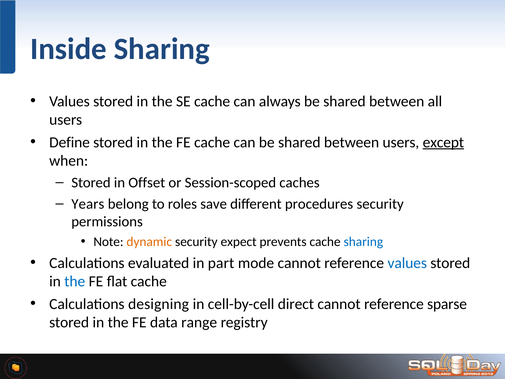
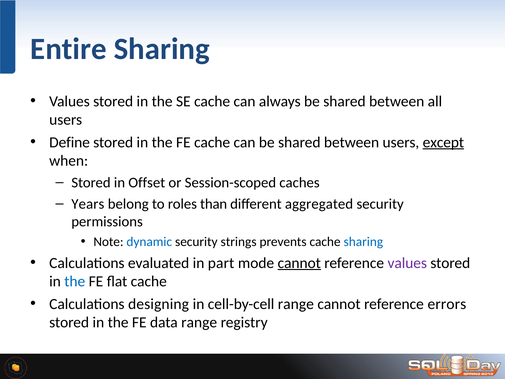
Inside: Inside -> Entire (69, 49)
save: save -> than (214, 204)
procedures: procedures -> aggregated (319, 204)
dynamic colour: orange -> blue (149, 241)
expect: expect -> strings (239, 241)
cannot underline: none -> present (299, 263)
values colour: blue -> purple (407, 263)
cell-by-cell direct: direct -> range (296, 304)
sparse: sparse -> errors (447, 304)
